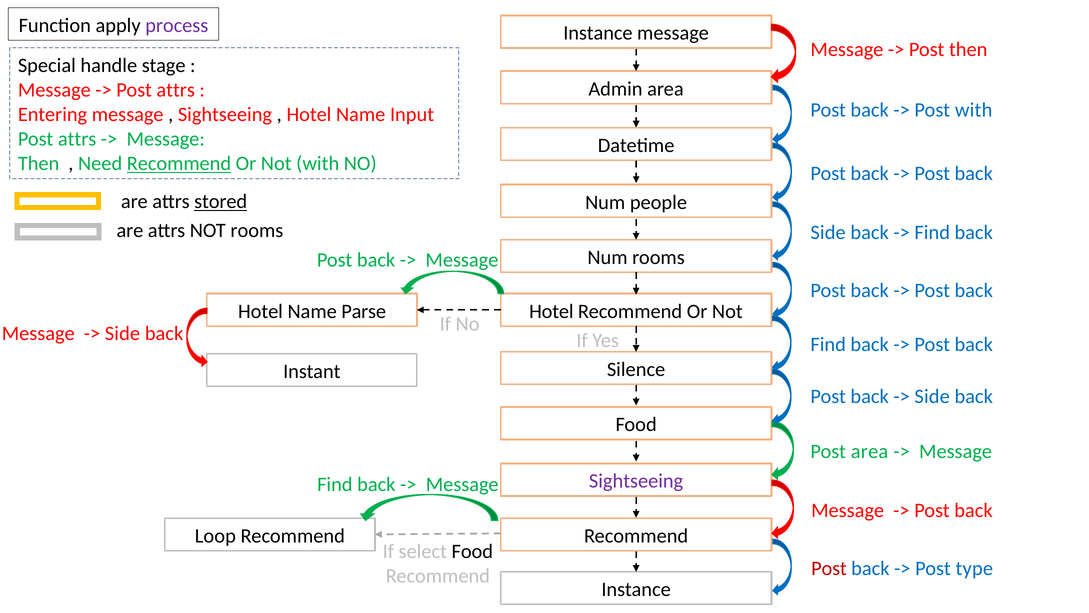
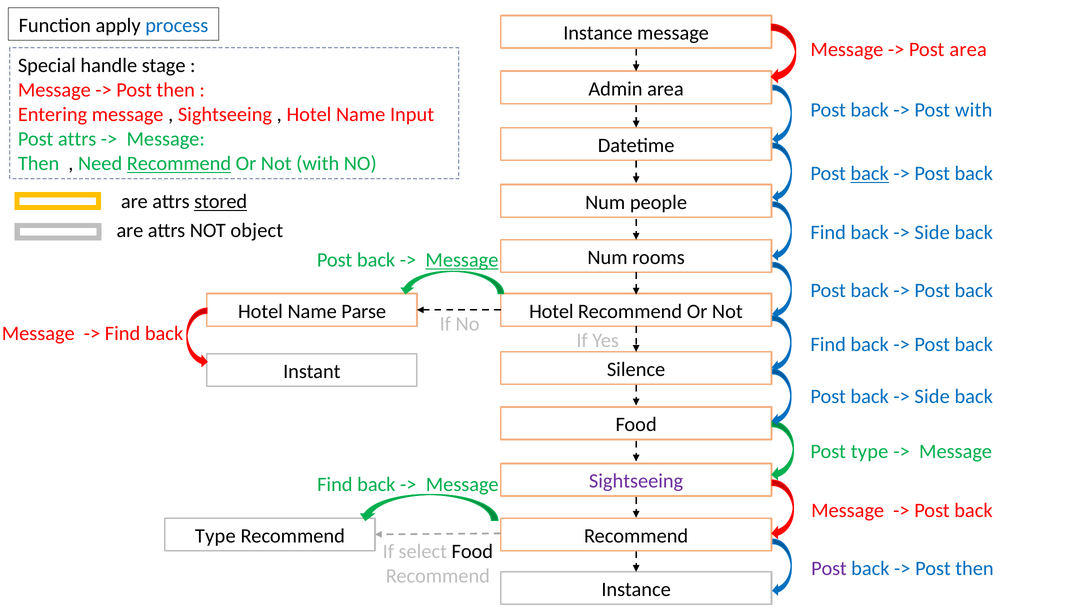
process colour: purple -> blue (177, 25)
Post then: then -> area (968, 50)
attrs: attrs -> then (176, 90)
back underline: none -> present (870, 174)
NOT rooms: rooms -> object (257, 230)
Side: Side -> Find (828, 232)
Find: Find -> Side (932, 232)
Message underline: none -> present (462, 260)
Side: Side -> Find (123, 333)
Post area: area -> type (870, 451)
Loop: Loop -> Type (215, 535)
Post colour: red -> purple (829, 568)
type: type -> then (974, 568)
